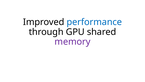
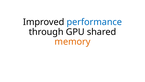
memory colour: purple -> orange (72, 42)
